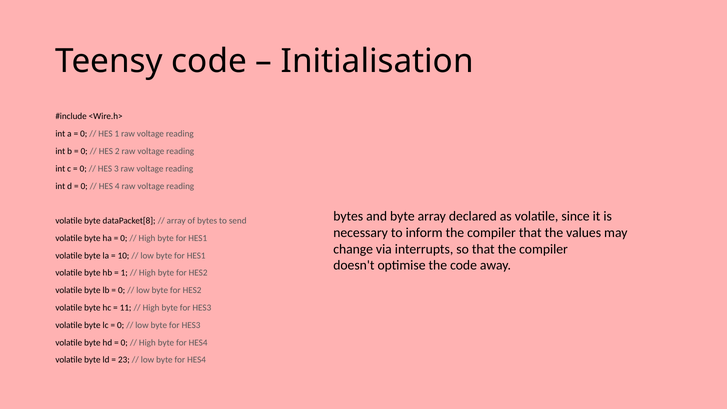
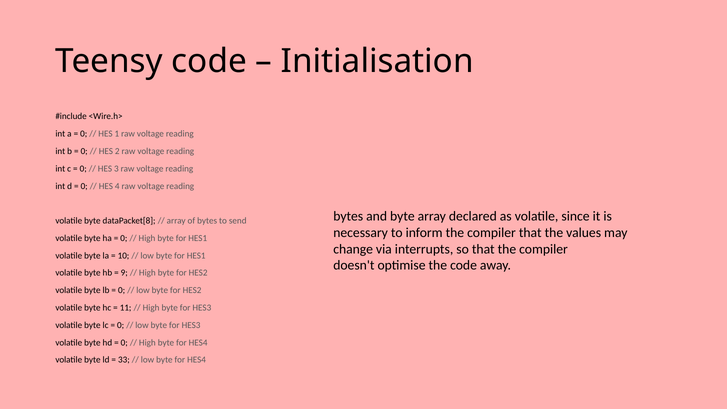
1: 1 -> 9 (124, 273)
23: 23 -> 33 (124, 360)
